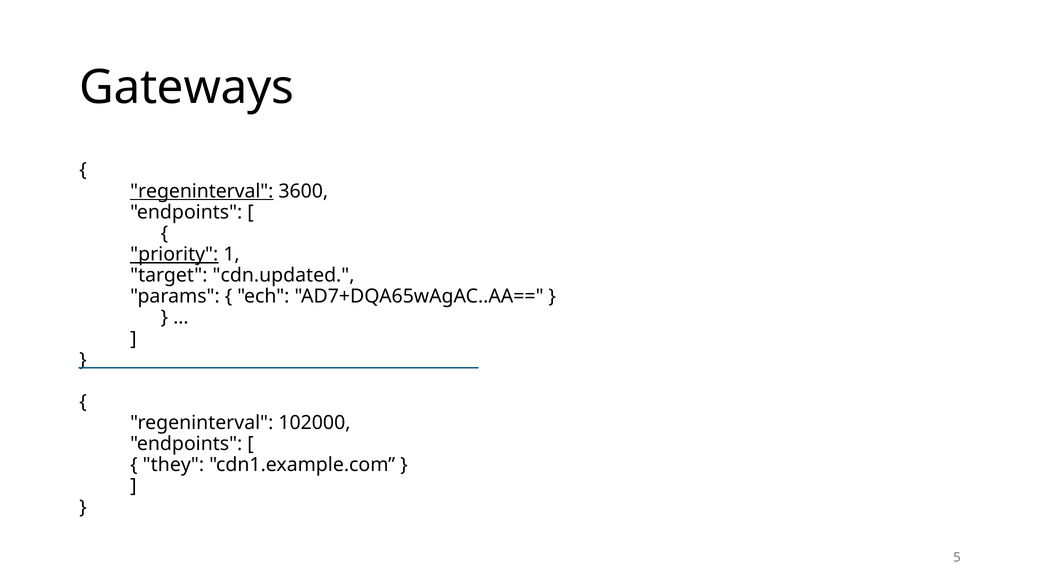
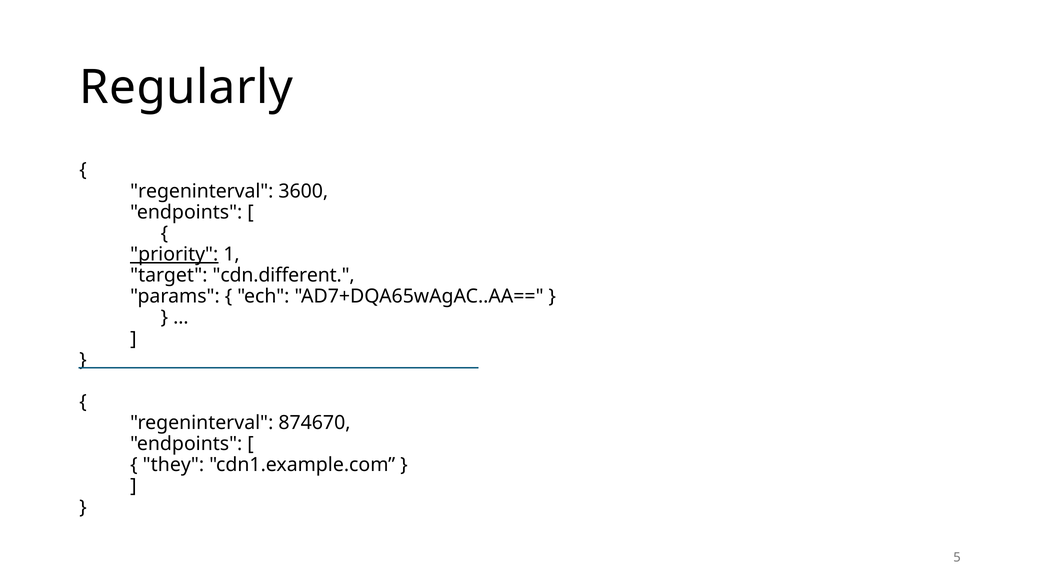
Gateways: Gateways -> Regularly (186, 87)
regeninterval underline: present -> none (202, 191)
cdn.updated: cdn.updated -> cdn.different (284, 275)
102000: 102000 -> 874670 (314, 423)
